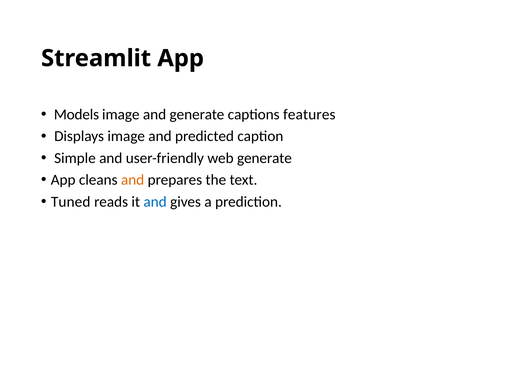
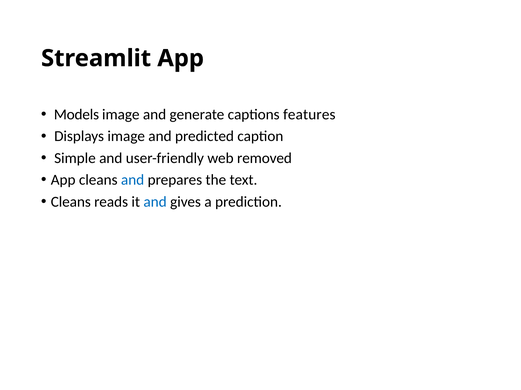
web generate: generate -> removed (264, 158)
and colour: orange -> blue (133, 180)
Tuned: Tuned -> Cleans (71, 202)
